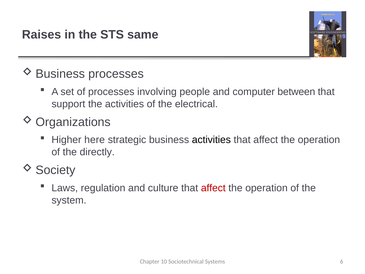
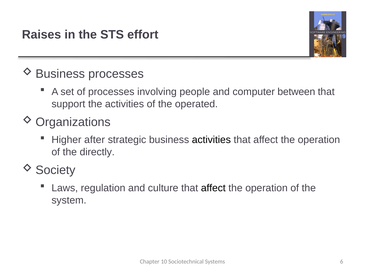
same: same -> effort (143, 35)
electrical: electrical -> operated (196, 104)
here: here -> after (95, 140)
affect colour: red -> black (213, 188)
